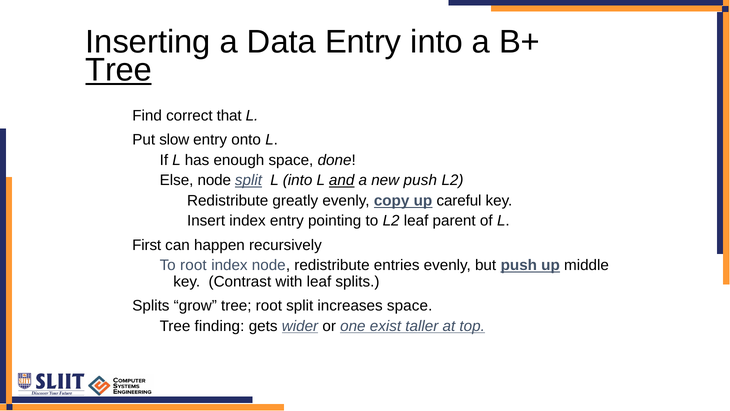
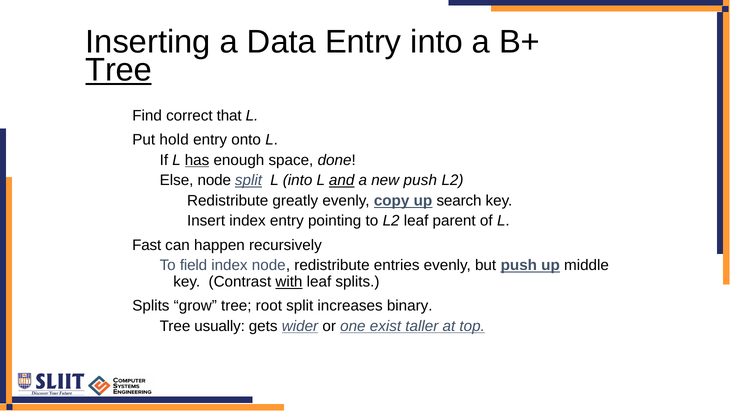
slow: slow -> hold (174, 140)
has underline: none -> present (197, 160)
careful: careful -> search (459, 201)
First: First -> Fast (147, 245)
To root: root -> field (194, 265)
with underline: none -> present (289, 281)
increases space: space -> binary (410, 306)
finding: finding -> usually (220, 326)
